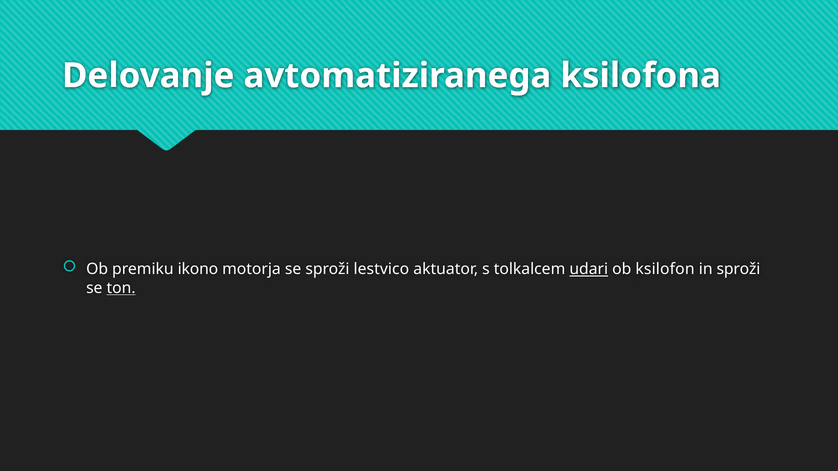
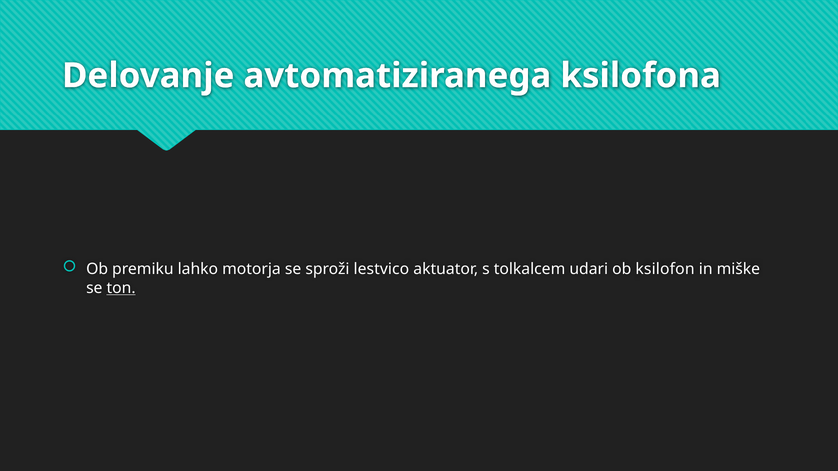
ikono: ikono -> lahko (198, 269)
udari underline: present -> none (589, 269)
in sproži: sproži -> miške (738, 269)
